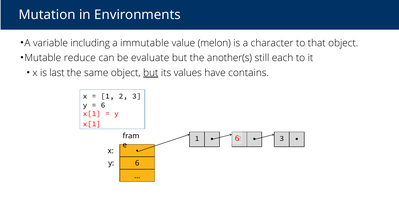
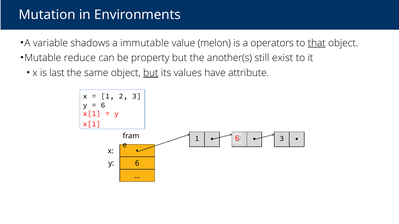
including: including -> shadows (90, 43)
character: character -> operators (272, 43)
that underline: none -> present (317, 43)
evaluate: evaluate -> property (150, 58)
each: each -> exist (283, 58)
contains: contains -> attribute (249, 73)
